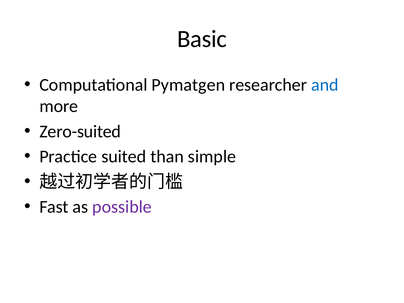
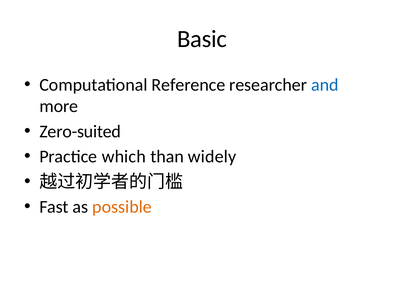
Pymatgen: Pymatgen -> Reference (188, 85)
suited: suited -> which (124, 157)
simple: simple -> widely (212, 157)
possible colour: purple -> orange (122, 207)
